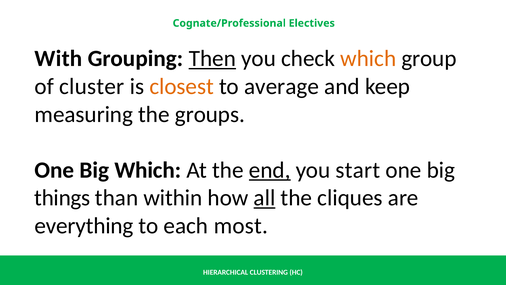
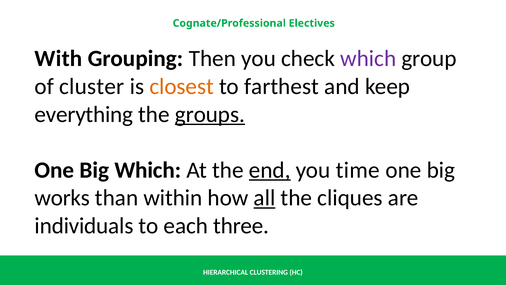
Then underline: present -> none (212, 59)
which colour: orange -> purple (368, 59)
average: average -> farthest (282, 86)
measuring: measuring -> everything (84, 114)
groups underline: none -> present (210, 114)
start: start -> time (358, 170)
things: things -> works (62, 198)
everything: everything -> individuals (84, 225)
most: most -> three (241, 225)
